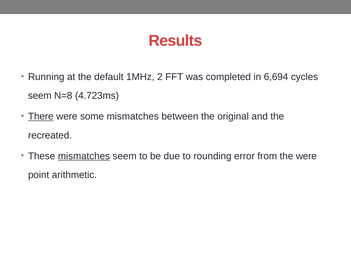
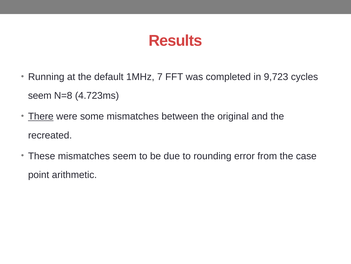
2: 2 -> 7 (160, 77)
6,694: 6,694 -> 9,723 (276, 77)
mismatches underline: present -> none (84, 156)
the were: were -> case (306, 156)
